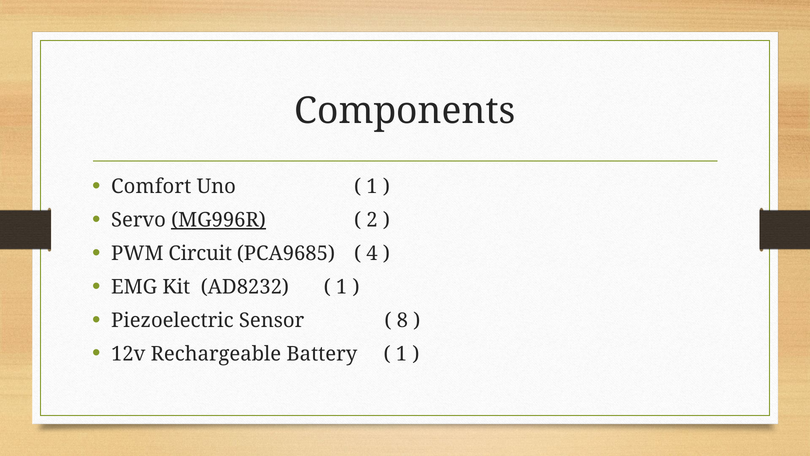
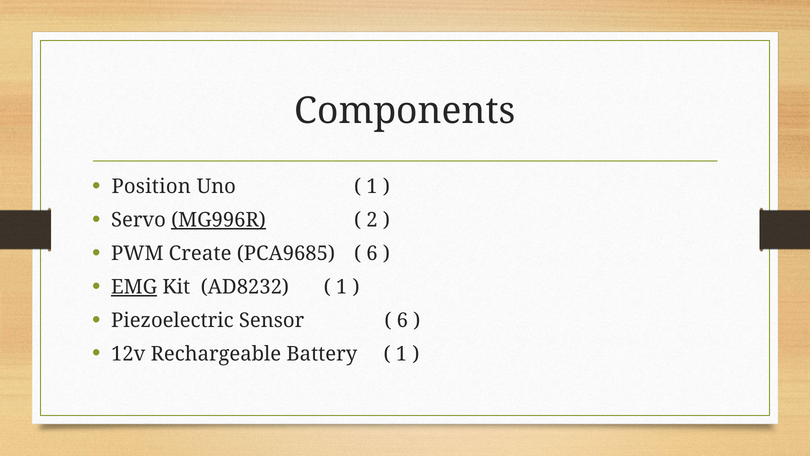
Comfort: Comfort -> Position (151, 186)
Circuit: Circuit -> Create (200, 253)
4: 4 -> 6 (372, 253)
EMG underline: none -> present (134, 287)
8: 8 -> 6 (402, 320)
